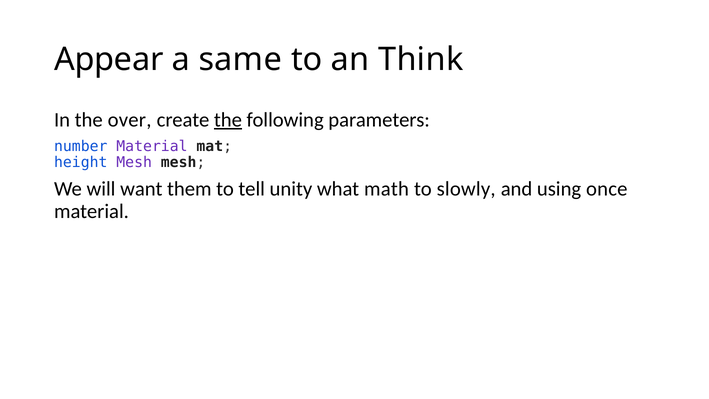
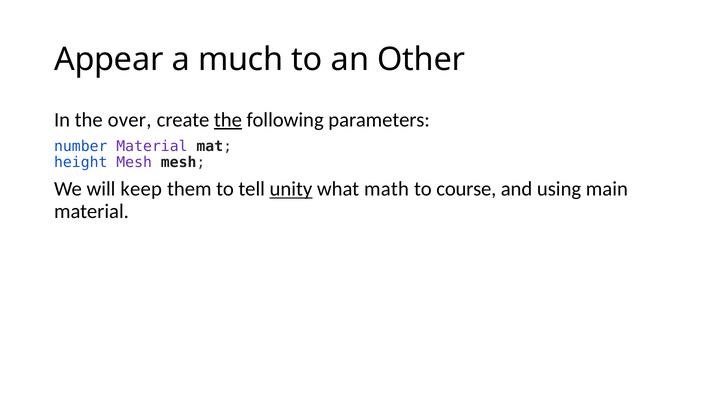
same: same -> much (241, 60)
Think: Think -> Other (421, 60)
want: want -> keep (141, 189)
unity underline: none -> present (291, 189)
slowly: slowly -> course (466, 189)
once: once -> main (607, 189)
